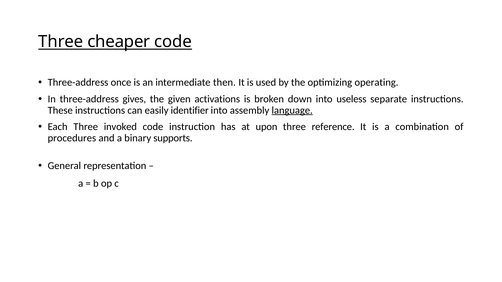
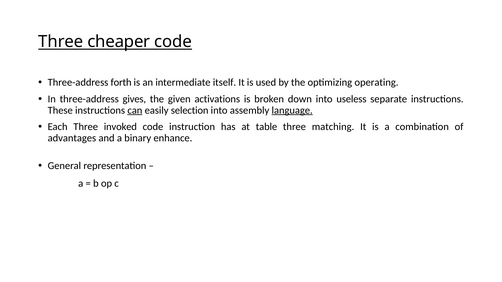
once: once -> forth (121, 83)
then: then -> itself (224, 83)
can underline: none -> present (135, 110)
identifier: identifier -> selection (190, 110)
upon: upon -> table (266, 127)
reference: reference -> matching (333, 127)
procedures: procedures -> advantages (72, 138)
supports: supports -> enhance (173, 138)
